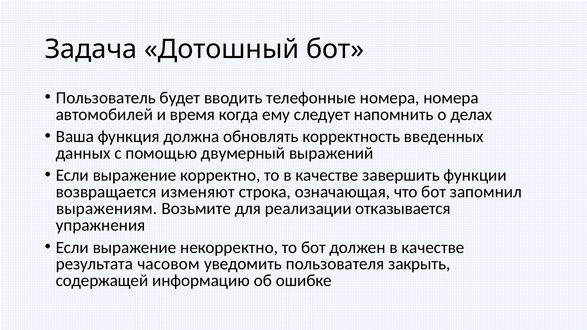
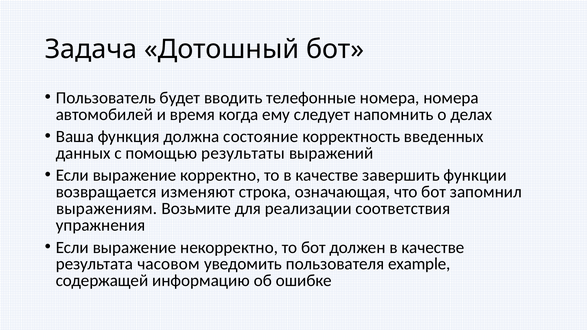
обновлять: обновлять -> состояние (261, 137)
двумерный: двумерный -> результаты (243, 153)
отказывается: отказывается -> соответствия (403, 209)
закрыть: закрыть -> example (419, 264)
